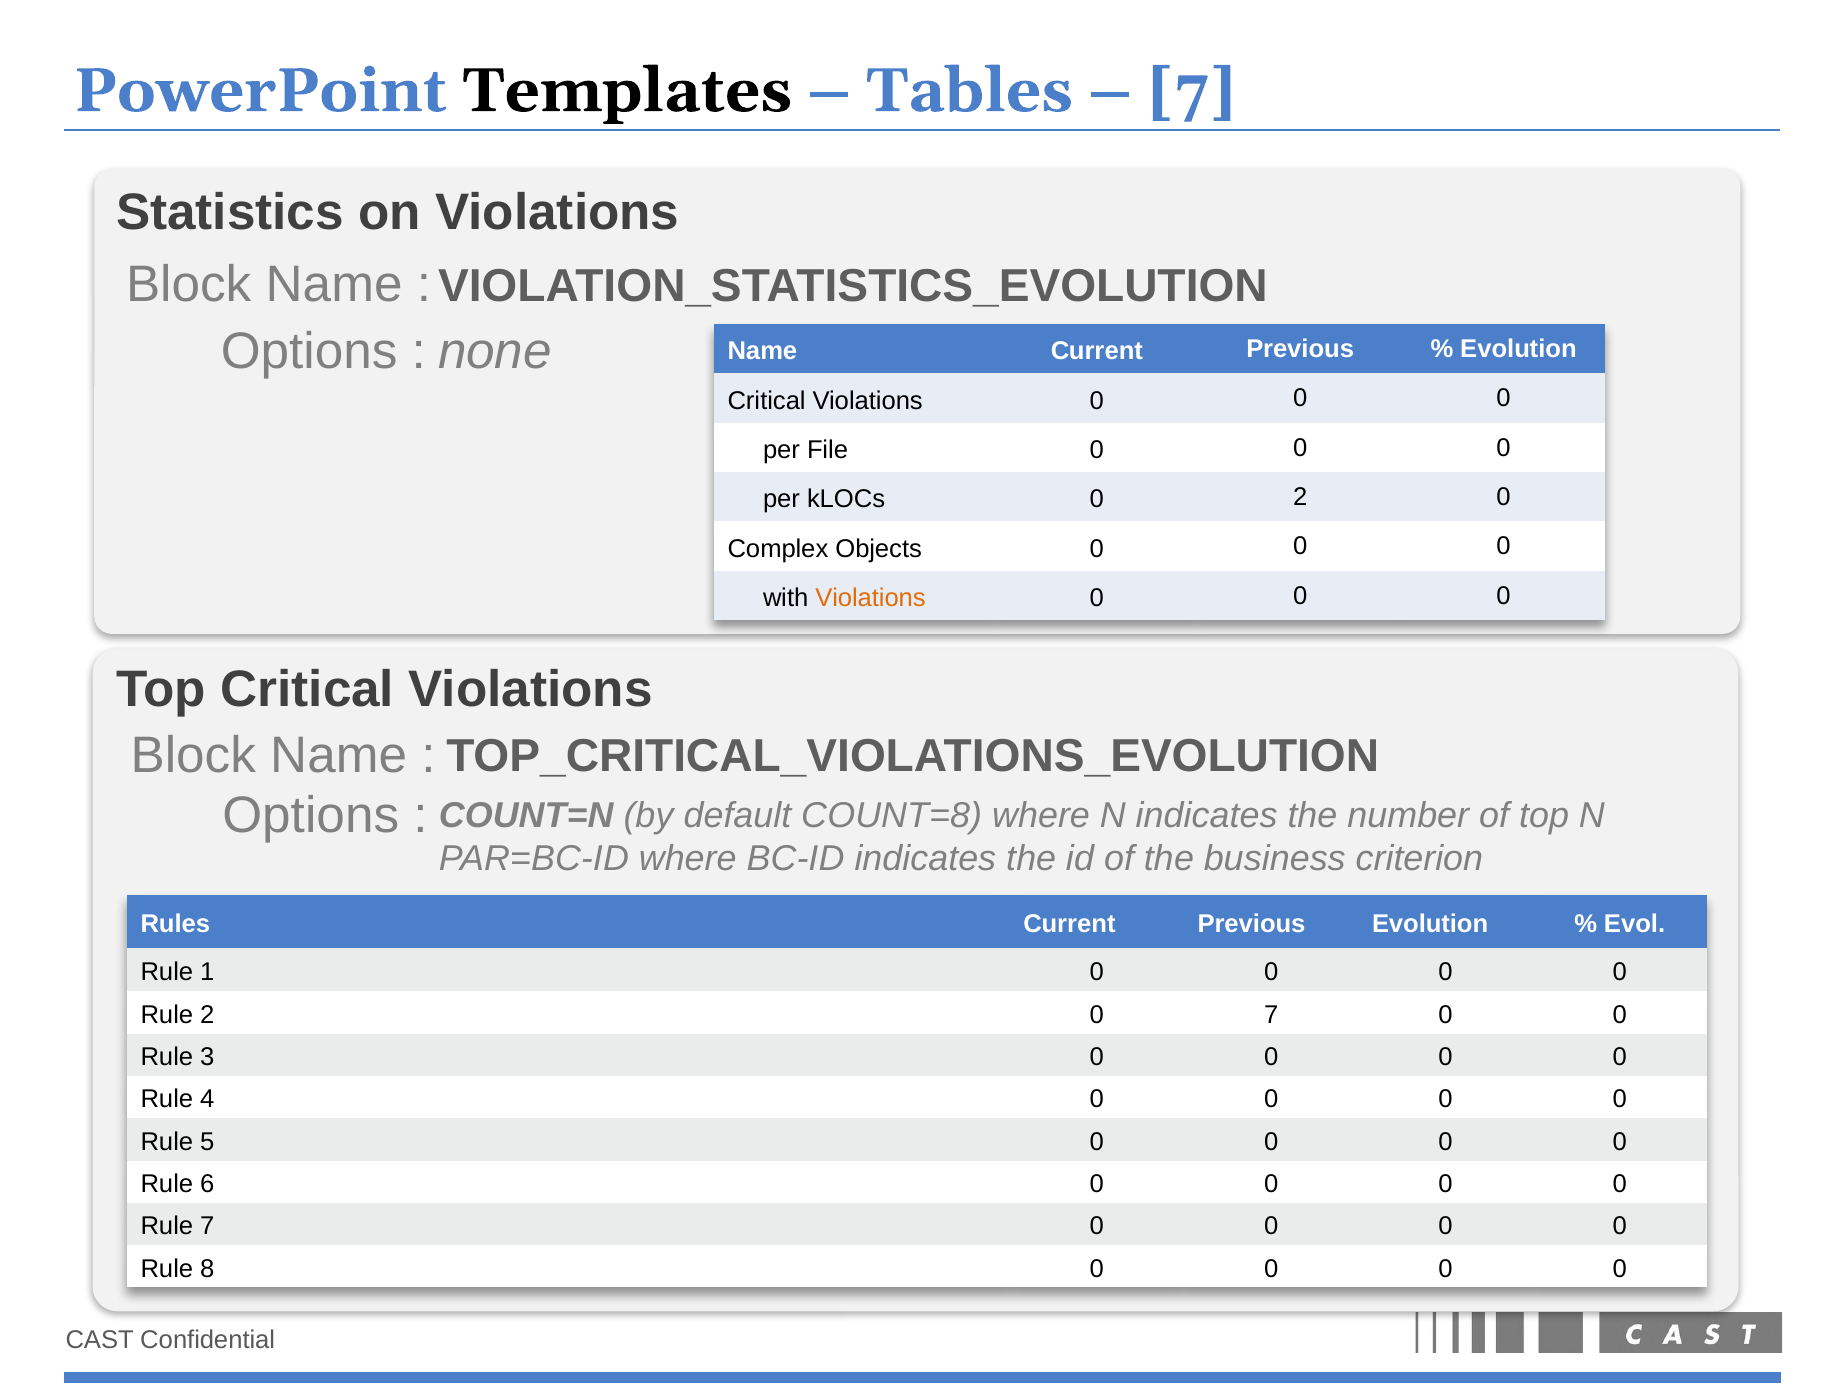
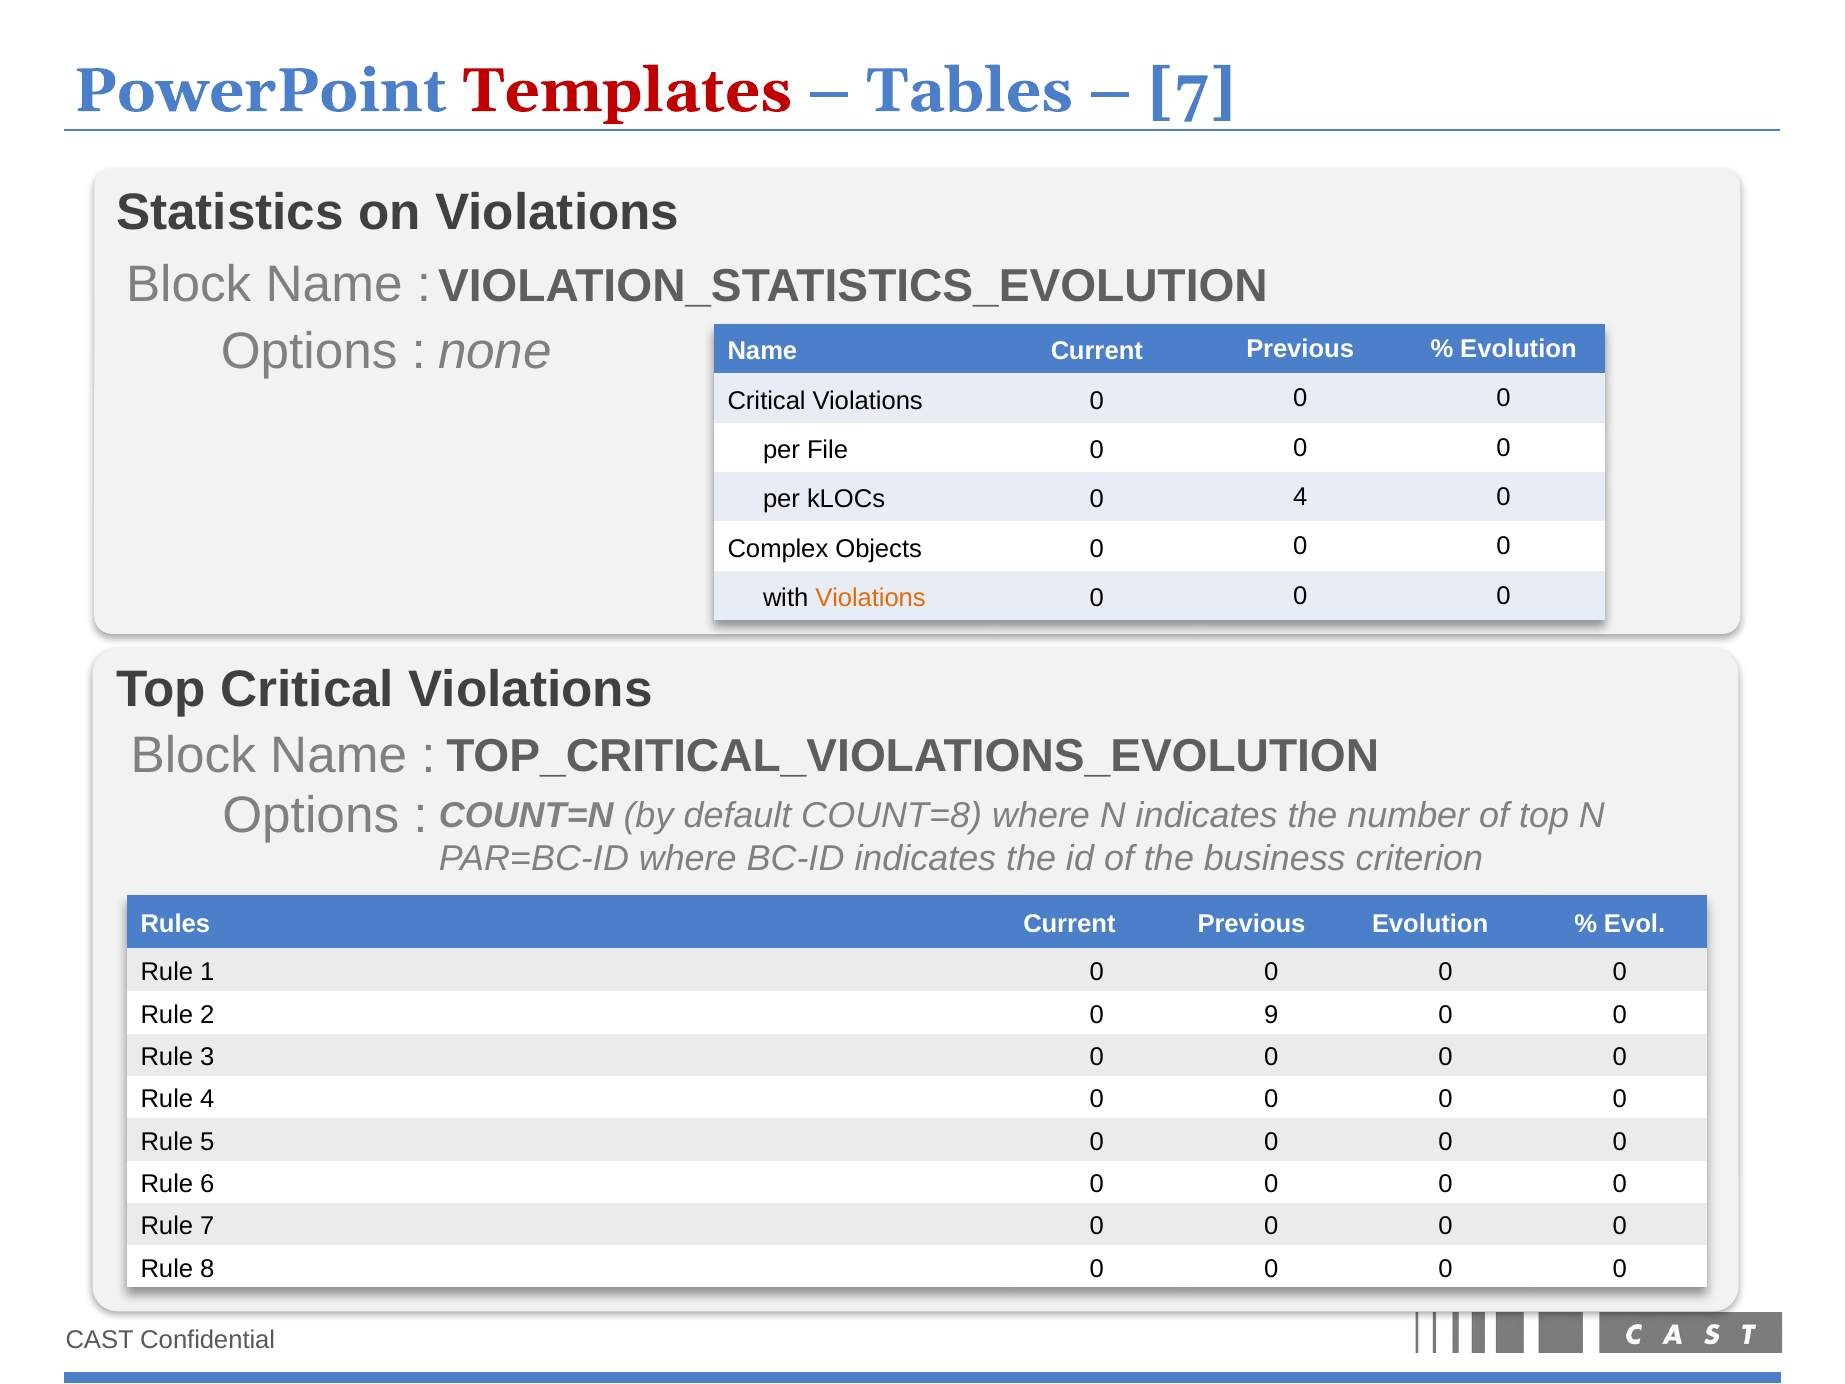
Templates colour: black -> red (627, 91)
0 2: 2 -> 4 (1300, 497)
0 7: 7 -> 9 (1271, 1015)
